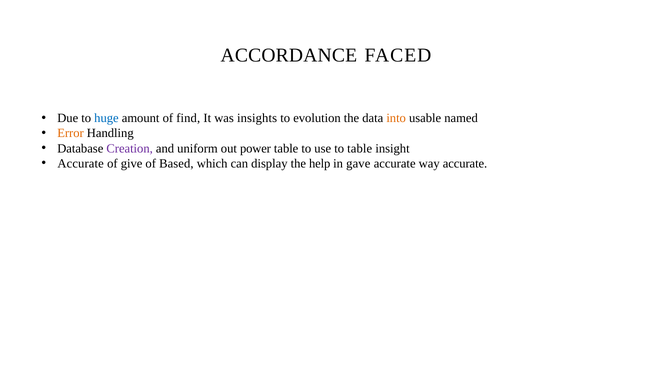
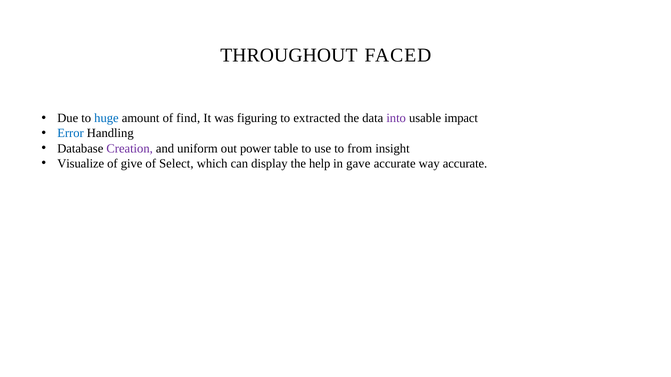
ACCORDANCE: ACCORDANCE -> THROUGHOUT (289, 56)
insights: insights -> figuring (257, 118)
evolution: evolution -> extracted (317, 118)
into colour: orange -> purple (396, 118)
named: named -> impact (461, 118)
Error colour: orange -> blue (71, 133)
to table: table -> from (360, 149)
Accurate: Accurate -> Visualize (81, 164)
Based: Based -> Select (176, 164)
